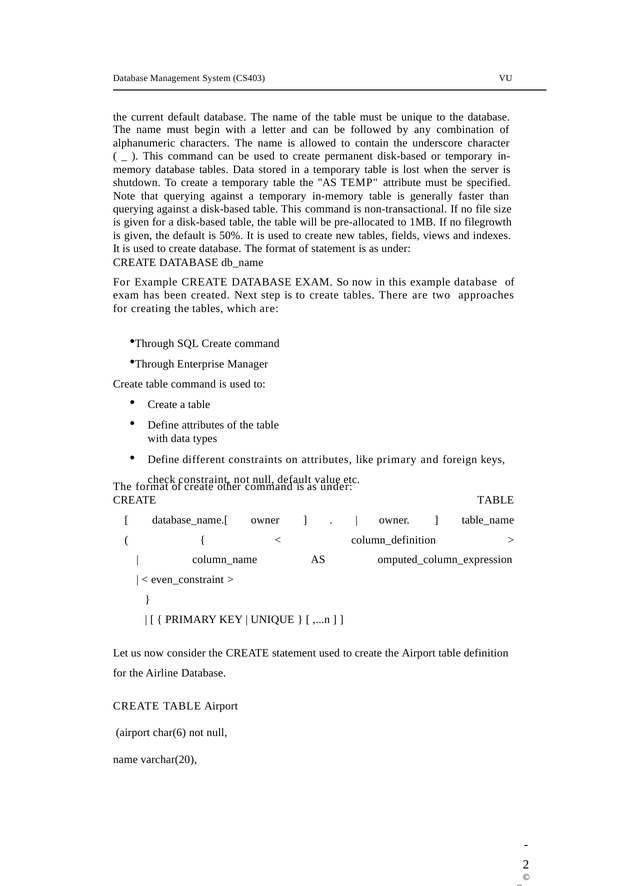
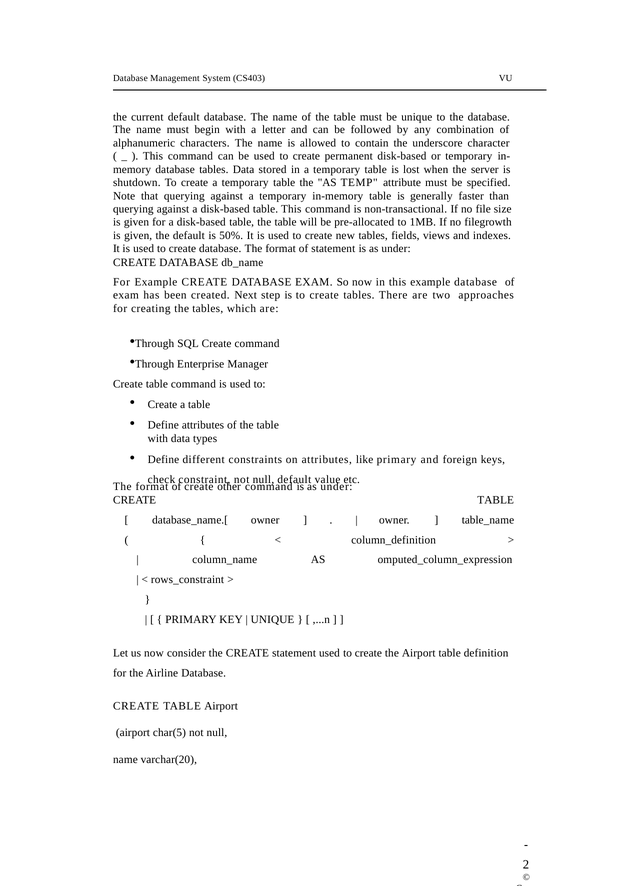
even_constraint: even_constraint -> rows_constraint (187, 580)
char(6: char(6 -> char(5 (169, 733)
